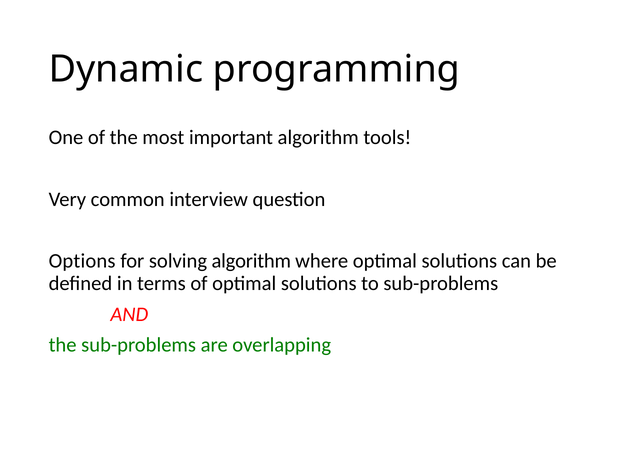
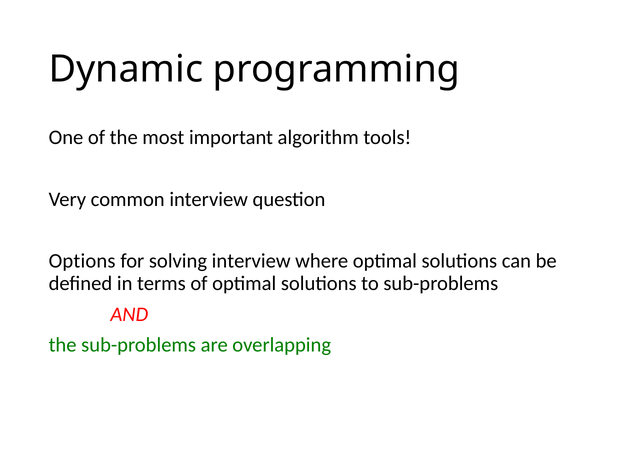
solving algorithm: algorithm -> interview (251, 261)
